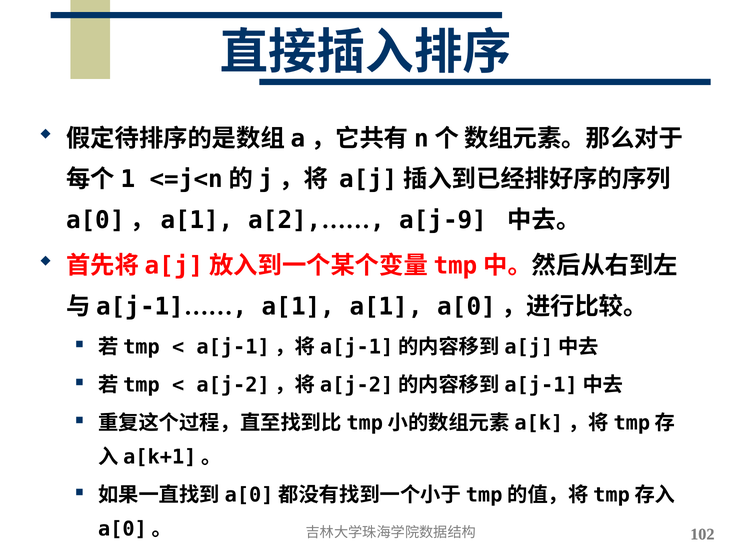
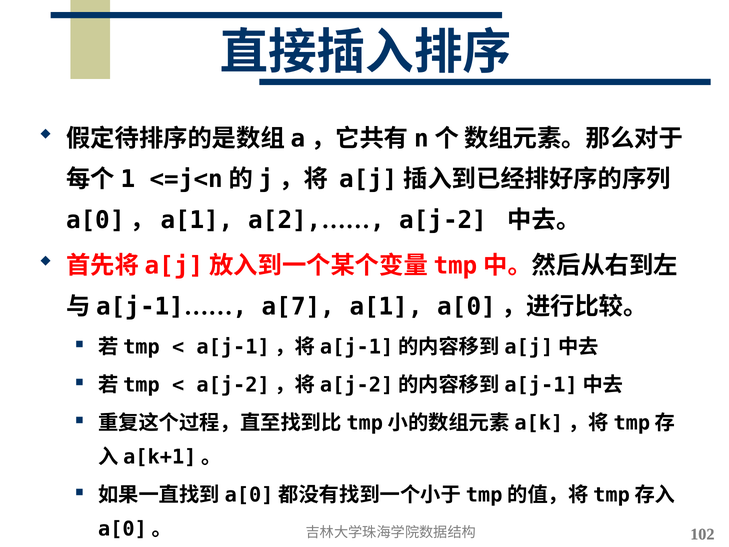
a[j-9: a[j-9 -> a[j-2 (443, 220)
a[1: a[1 -> a[7 (298, 307)
